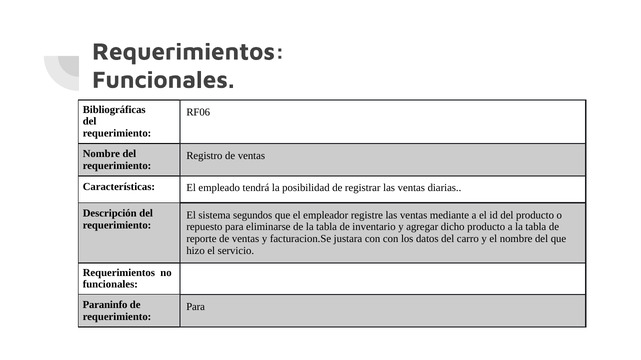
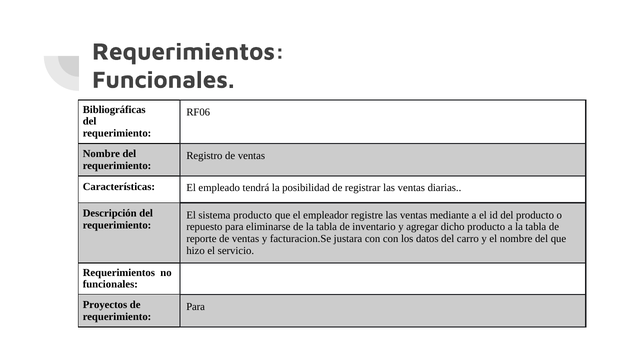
sistema segundos: segundos -> producto (253, 215)
Paraninfo: Paraninfo -> Proyectos (105, 305)
